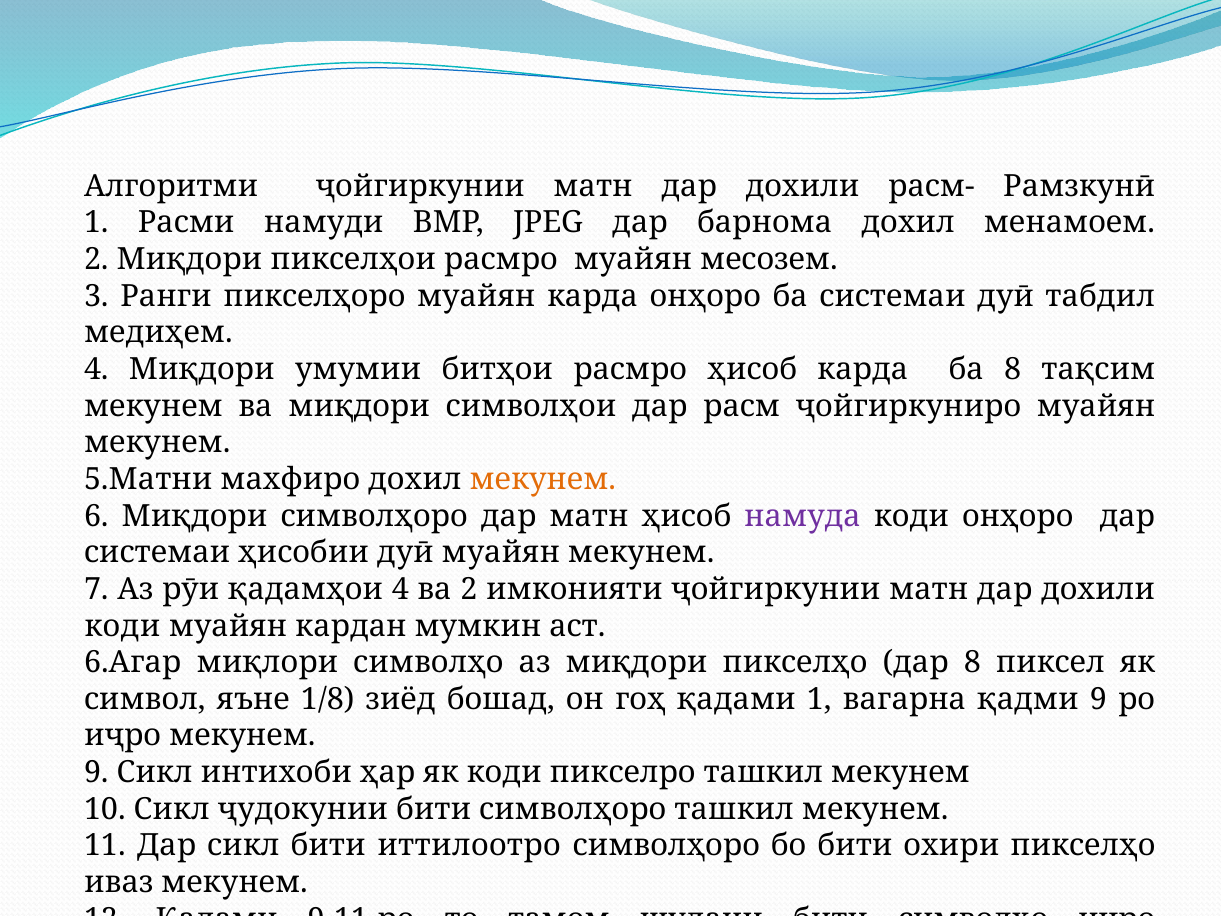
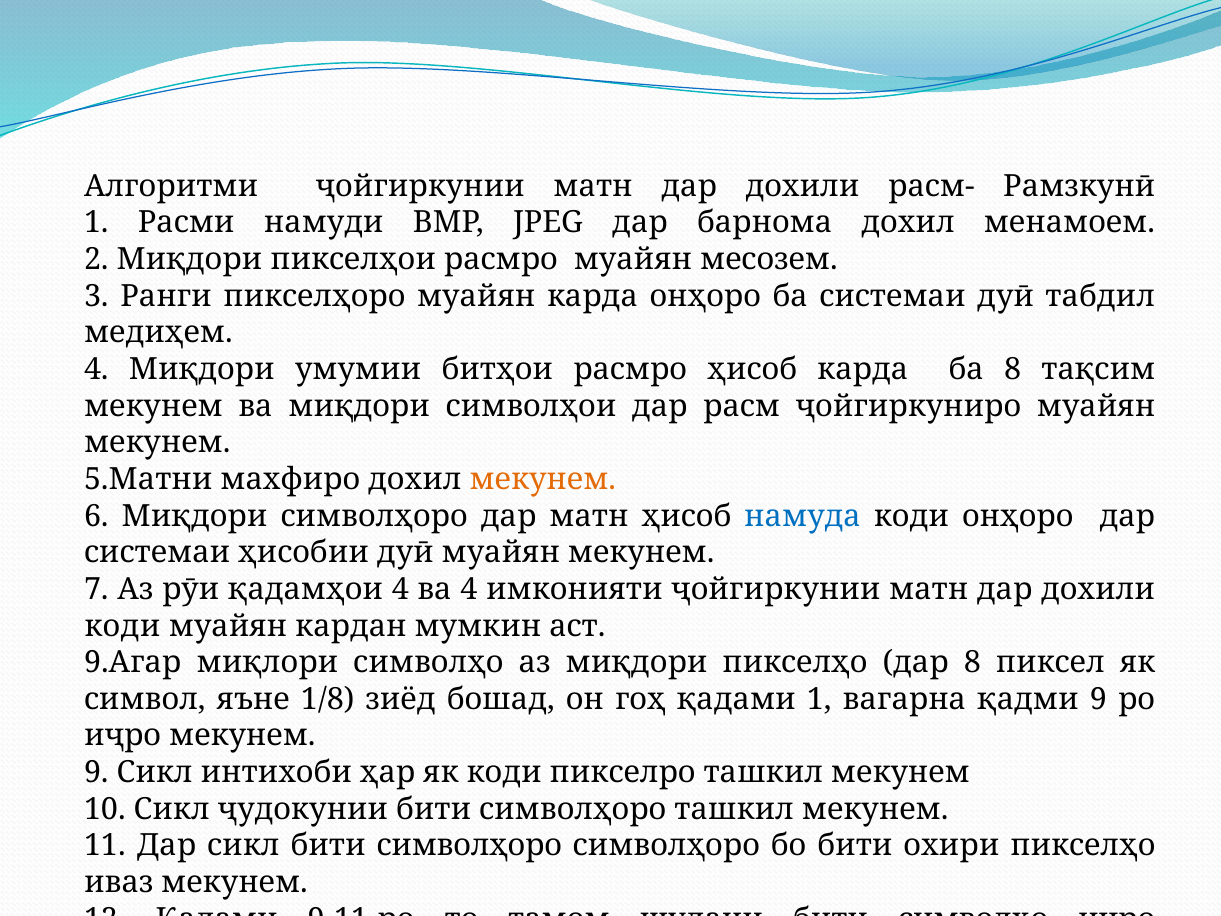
намуда colour: purple -> blue (803, 516)
ва 2: 2 -> 4 (469, 589)
6.Агар: 6.Агар -> 9.Агар (133, 662)
сикл бити иттилоотро: иттилоотро -> символҳоро (469, 846)
